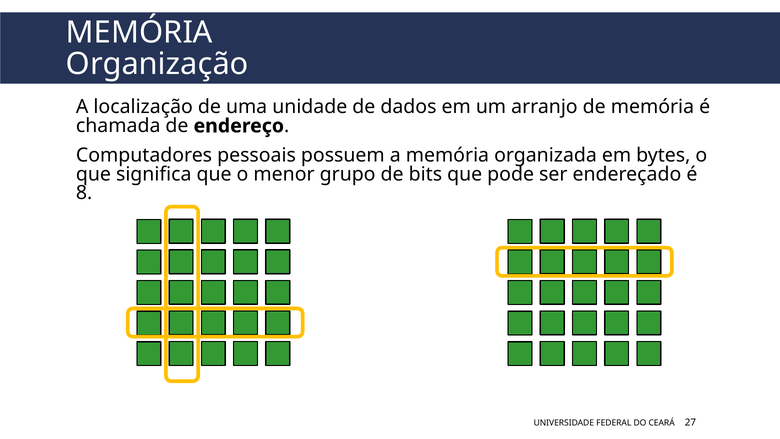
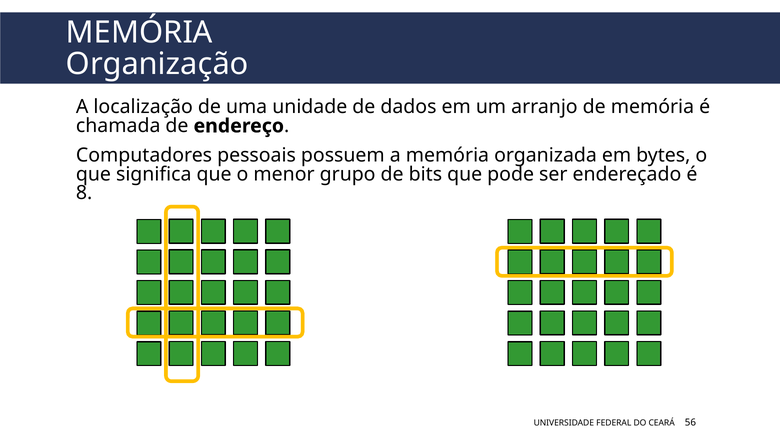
27: 27 -> 56 (690, 422)
